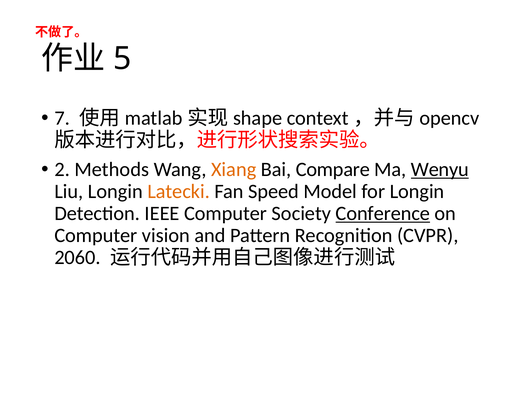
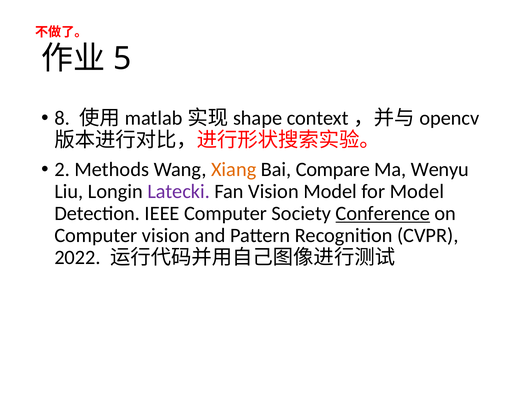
7: 7 -> 8 (62, 118)
Wenyu underline: present -> none (440, 169)
Latecki colour: orange -> purple (179, 191)
Fan Speed: Speed -> Vision (273, 191)
for Longin: Longin -> Model (417, 191)
2060: 2060 -> 2022 (78, 257)
